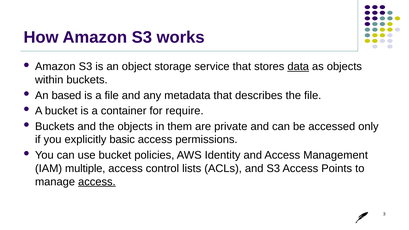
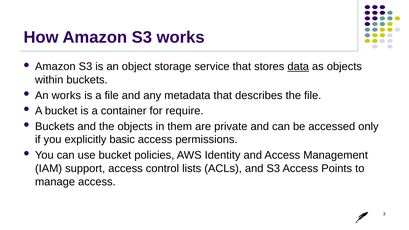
An based: based -> works (66, 95)
multiple: multiple -> support (85, 168)
access underline: present -> none (97, 182)
